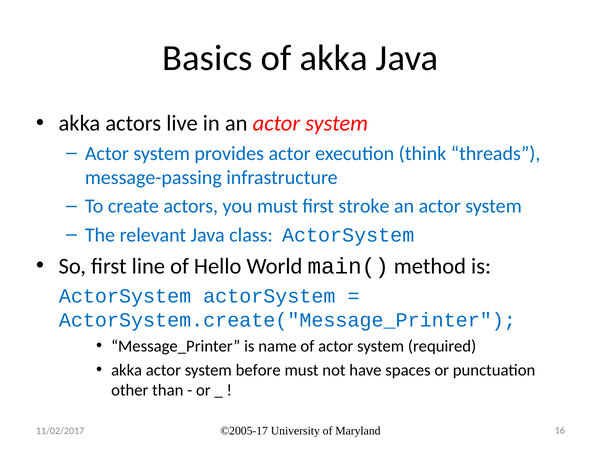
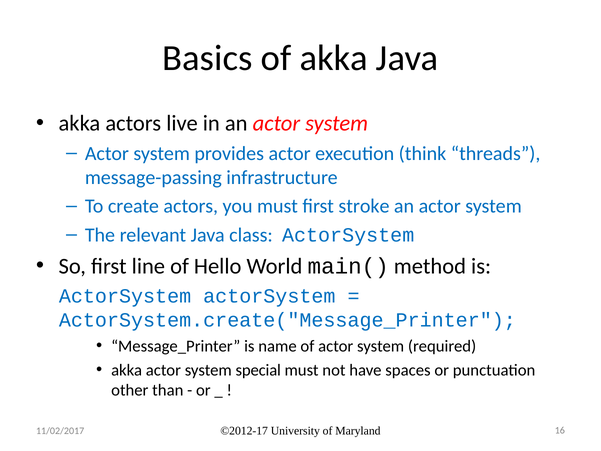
before: before -> special (258, 370)
©2005-17: ©2005-17 -> ©2012-17 (244, 431)
